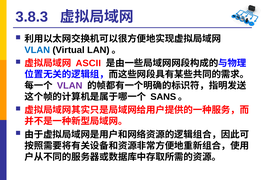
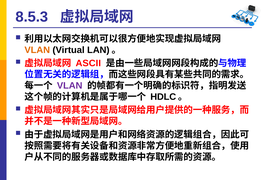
3.8.3: 3.8.3 -> 8.5.3 (32, 17)
VLAN colour: blue -> orange (37, 50)
SANS: SANS -> HDLC (163, 97)
